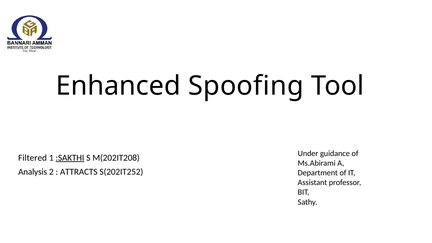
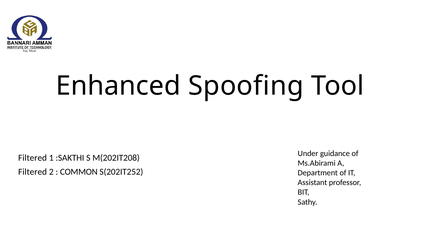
:SAKTHI underline: present -> none (70, 158)
Analysis: Analysis -> Filtered (33, 172)
ATTRACTS: ATTRACTS -> COMMON (79, 172)
